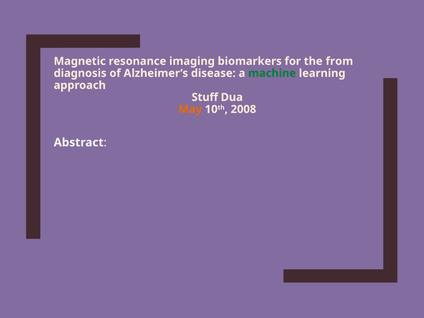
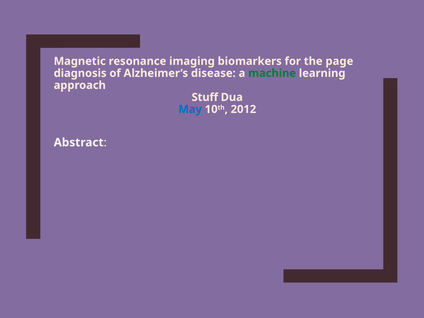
from: from -> page (339, 61)
May colour: orange -> blue (190, 109)
2008: 2008 -> 2012 (243, 109)
